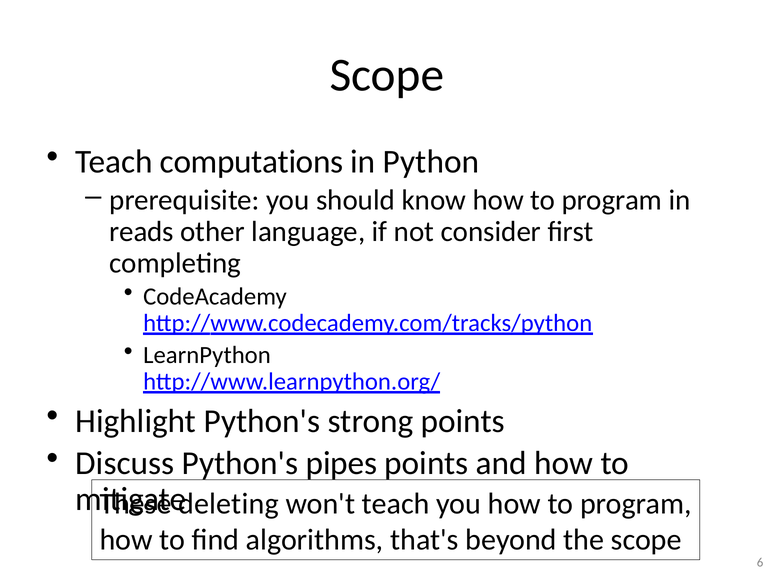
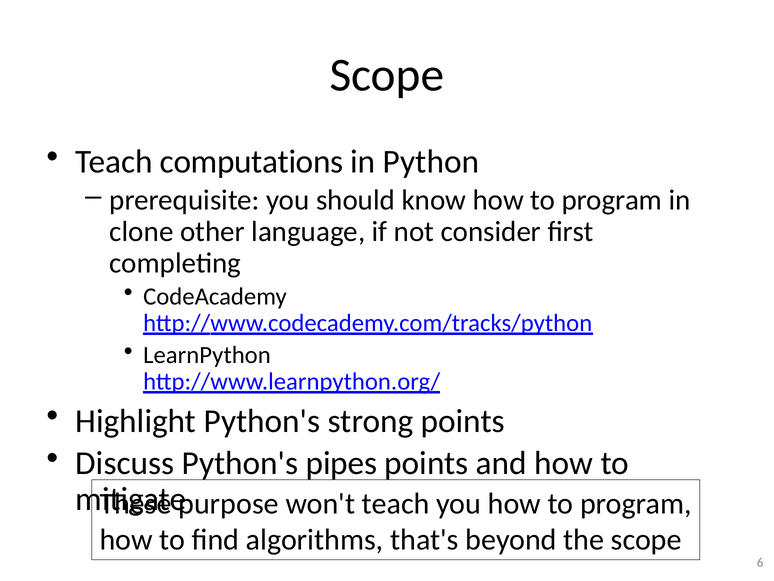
reads: reads -> clone (141, 232)
deleting: deleting -> purpose (229, 503)
